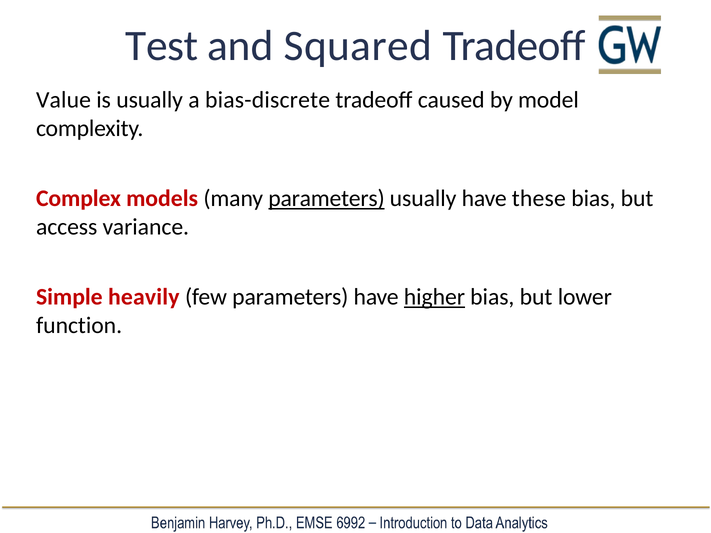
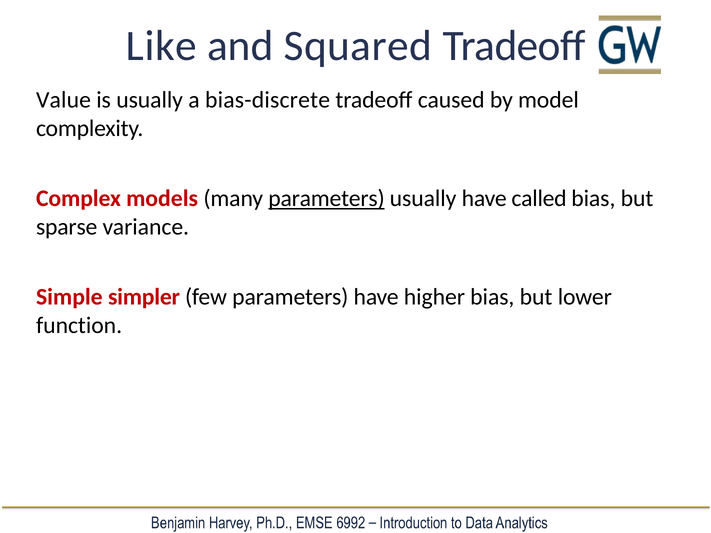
Test: Test -> Like (161, 46)
these: these -> called (539, 199)
access: access -> sparse (67, 227)
heavily: heavily -> simpler (144, 297)
higher underline: present -> none (434, 297)
